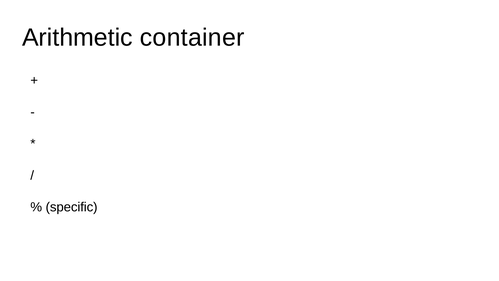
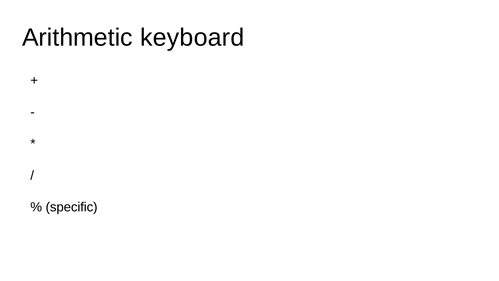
container: container -> keyboard (192, 37)
